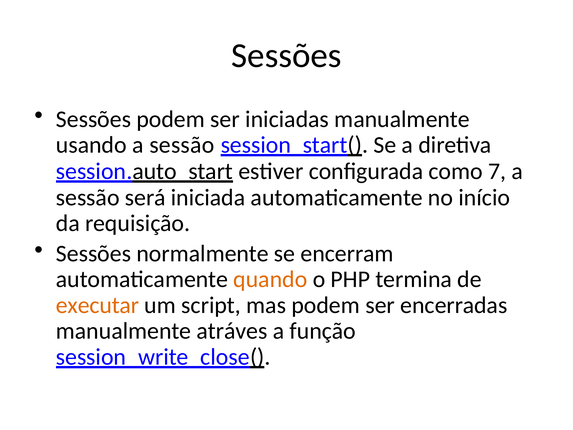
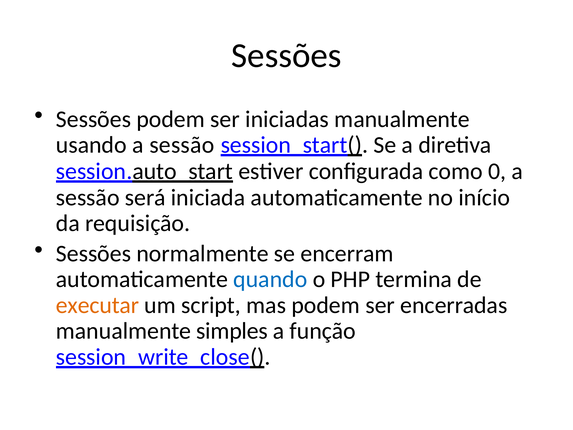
7: 7 -> 0 (497, 171)
quando colour: orange -> blue (270, 279)
atráves: atráves -> simples (232, 331)
